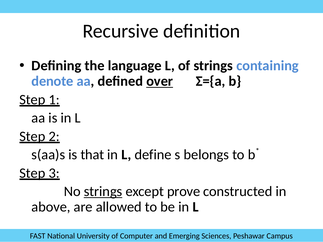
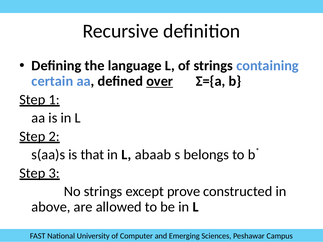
denote: denote -> certain (52, 81)
define: define -> abaab (153, 155)
strings underline: present -> none (103, 192)
